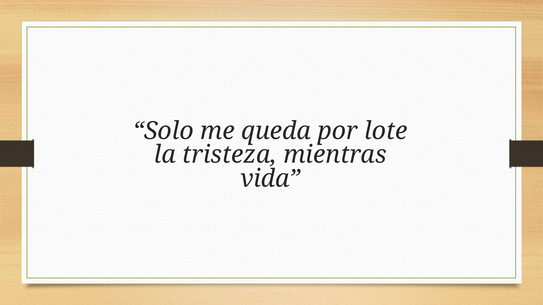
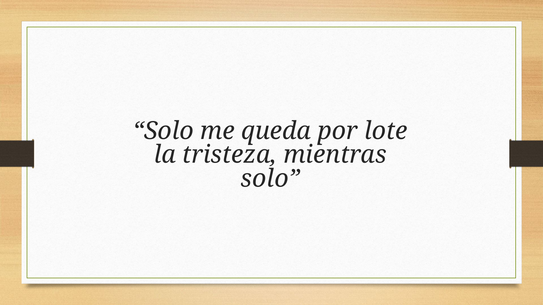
vida: vida -> solo (270, 179)
